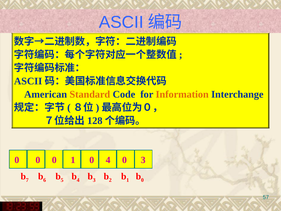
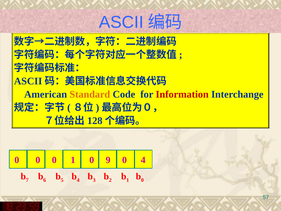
Information colour: orange -> red (182, 94)
0 4: 4 -> 9 (108, 160)
0 3: 3 -> 4 (143, 160)
